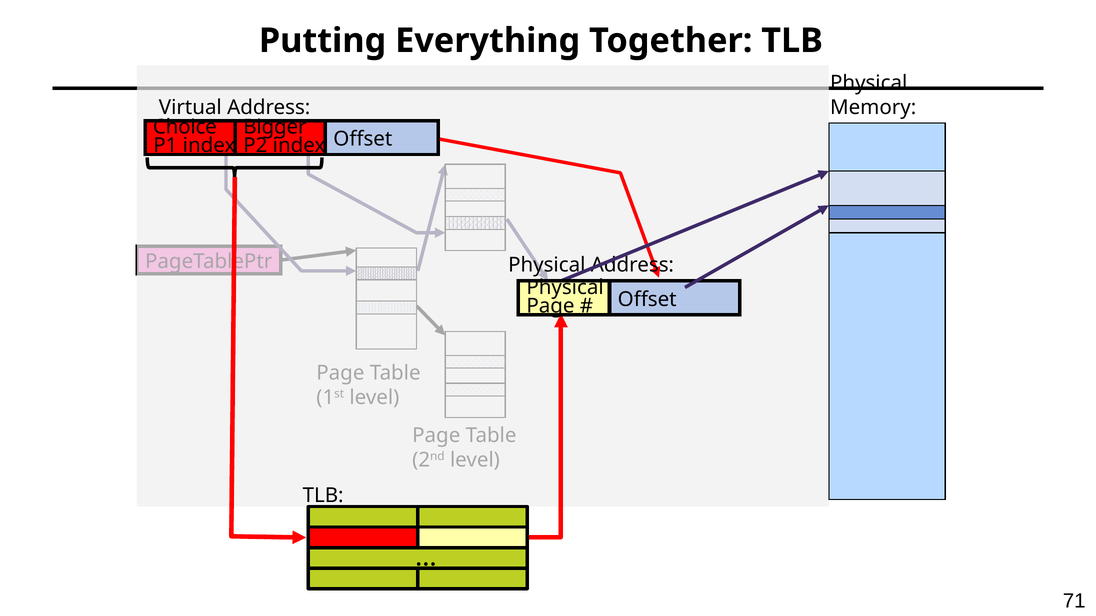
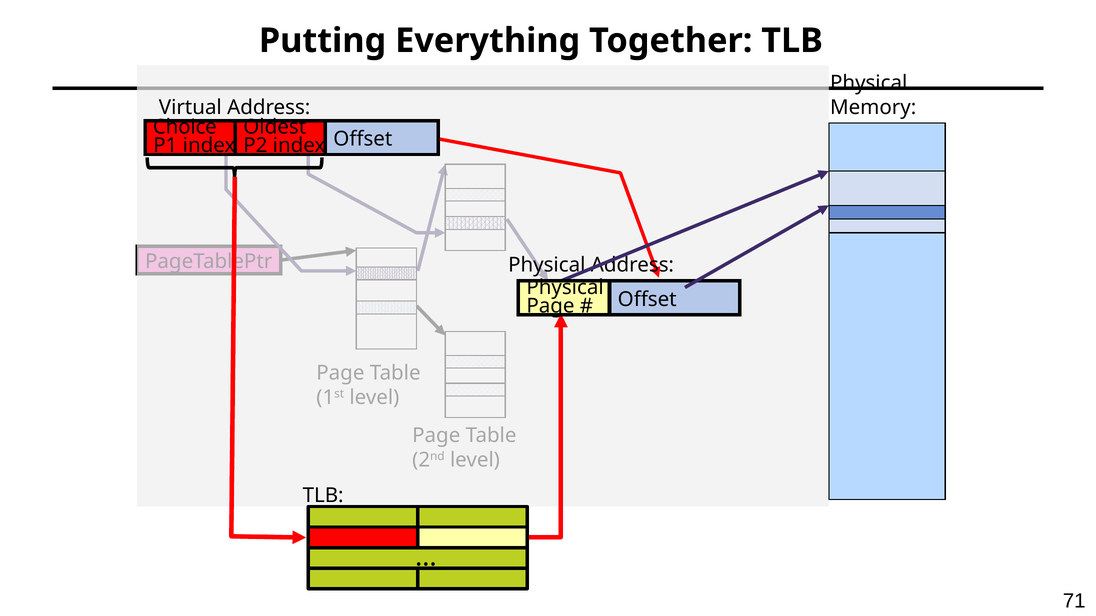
Bigger: Bigger -> Oldest (275, 127)
